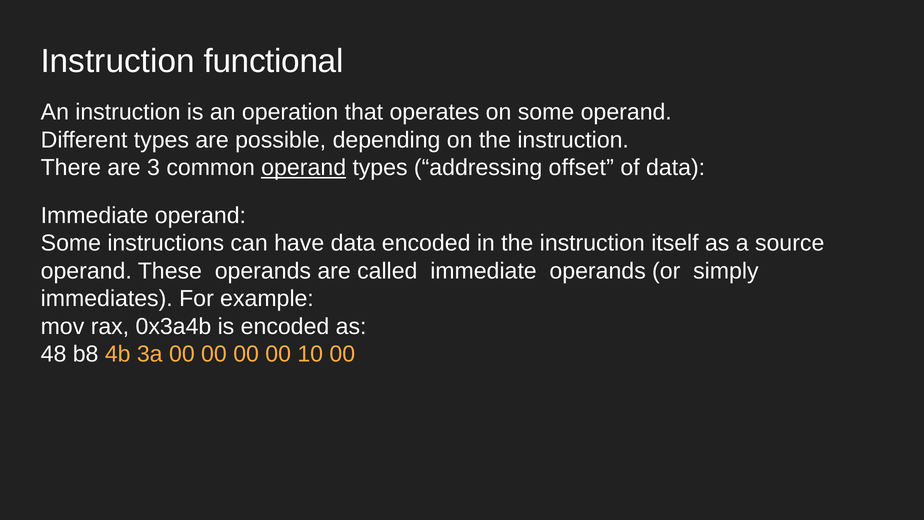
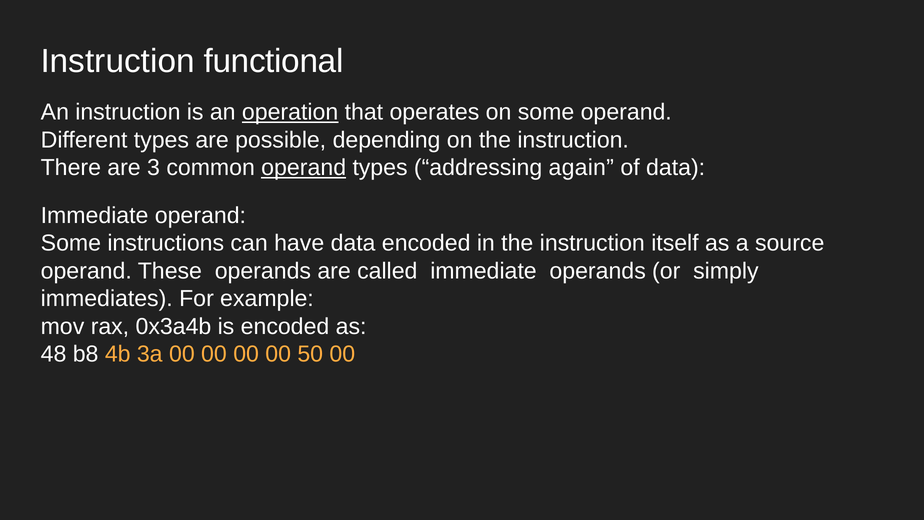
operation underline: none -> present (290, 112)
offset: offset -> again (581, 168)
10: 10 -> 50 (310, 354)
